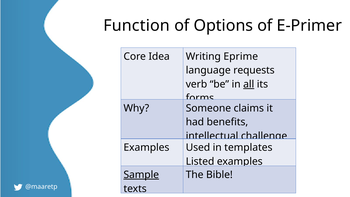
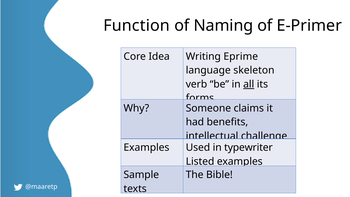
Options: Options -> Naming (223, 26)
requests: requests -> skeleton (254, 70)
templates: templates -> typewriter (248, 147)
Sample underline: present -> none (141, 175)
